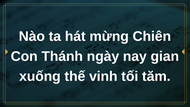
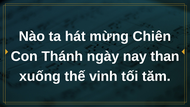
gian: gian -> than (165, 56)
